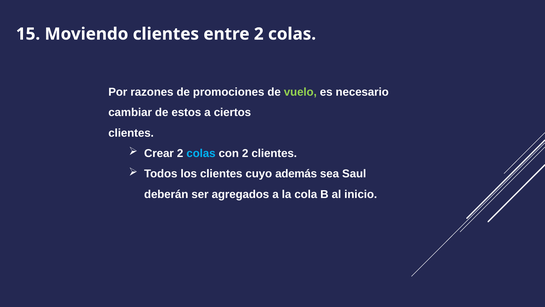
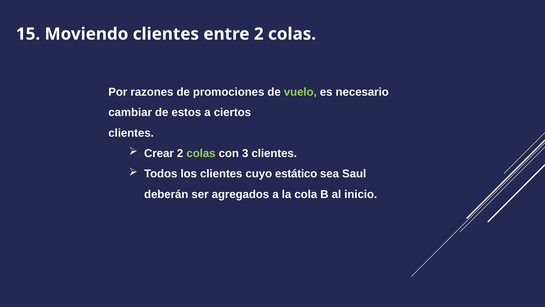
colas colour: light blue -> light green (201, 153)
con 2: 2 -> 3 (245, 153)
además: además -> estático (296, 174)
